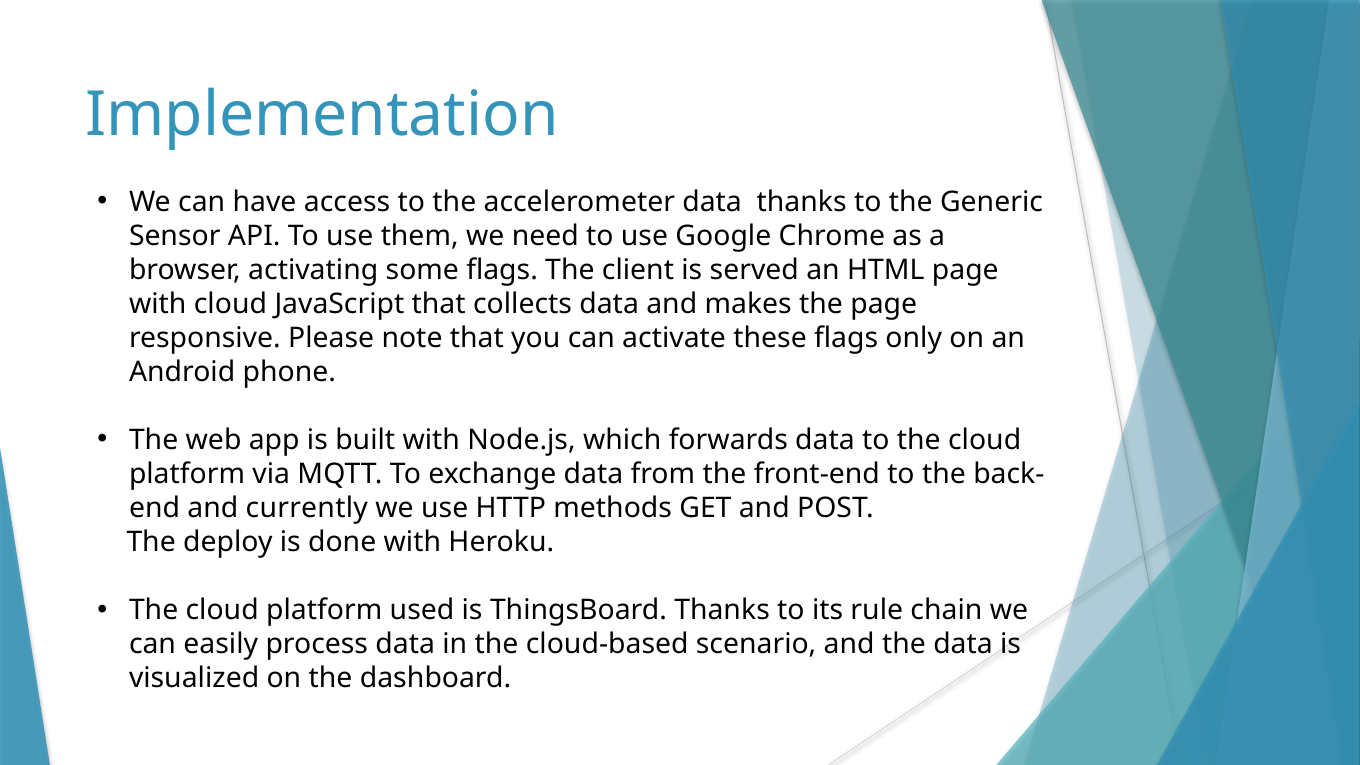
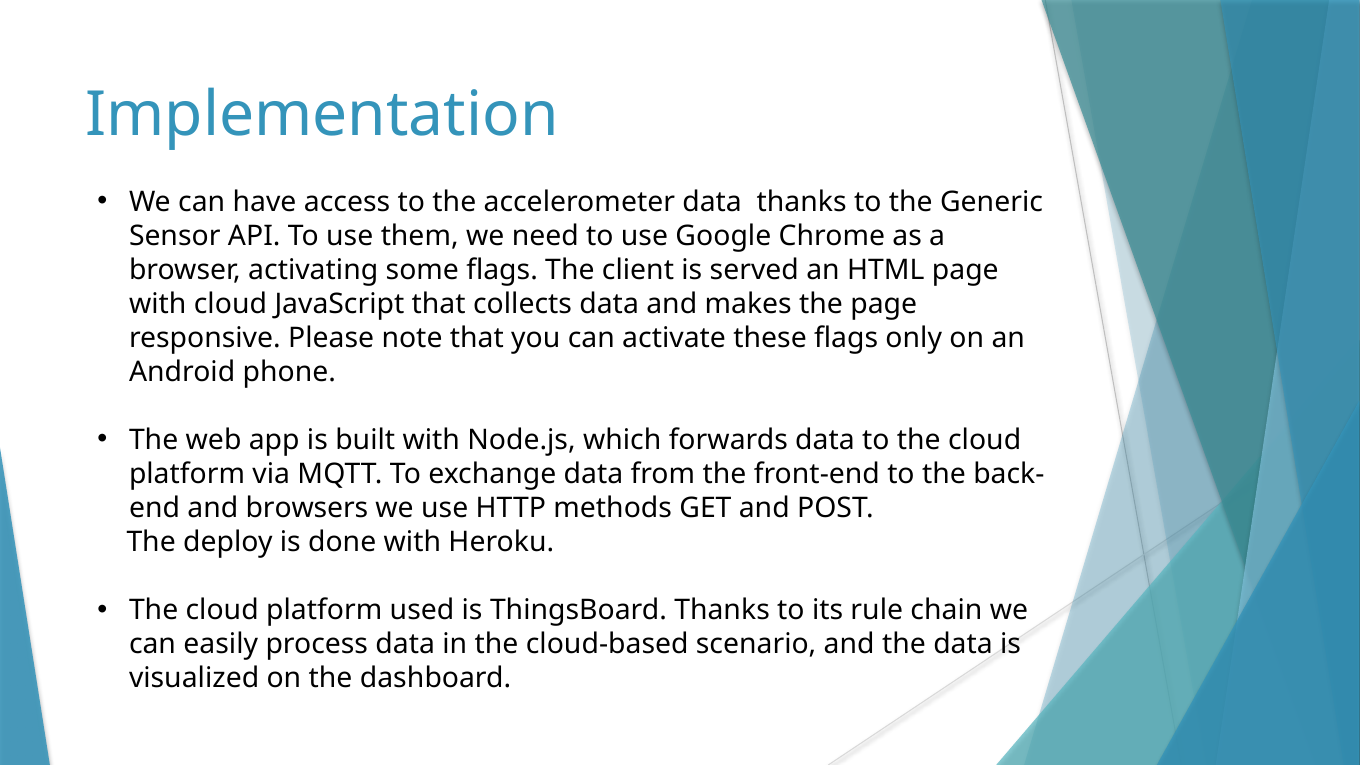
currently: currently -> browsers (307, 508)
